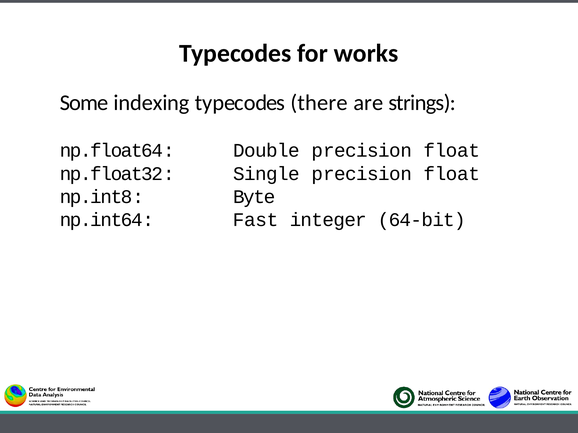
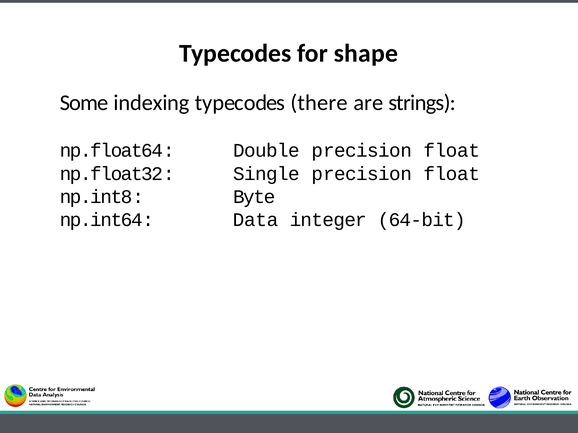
works: works -> shape (366, 53)
Fast: Fast -> Data (256, 220)
